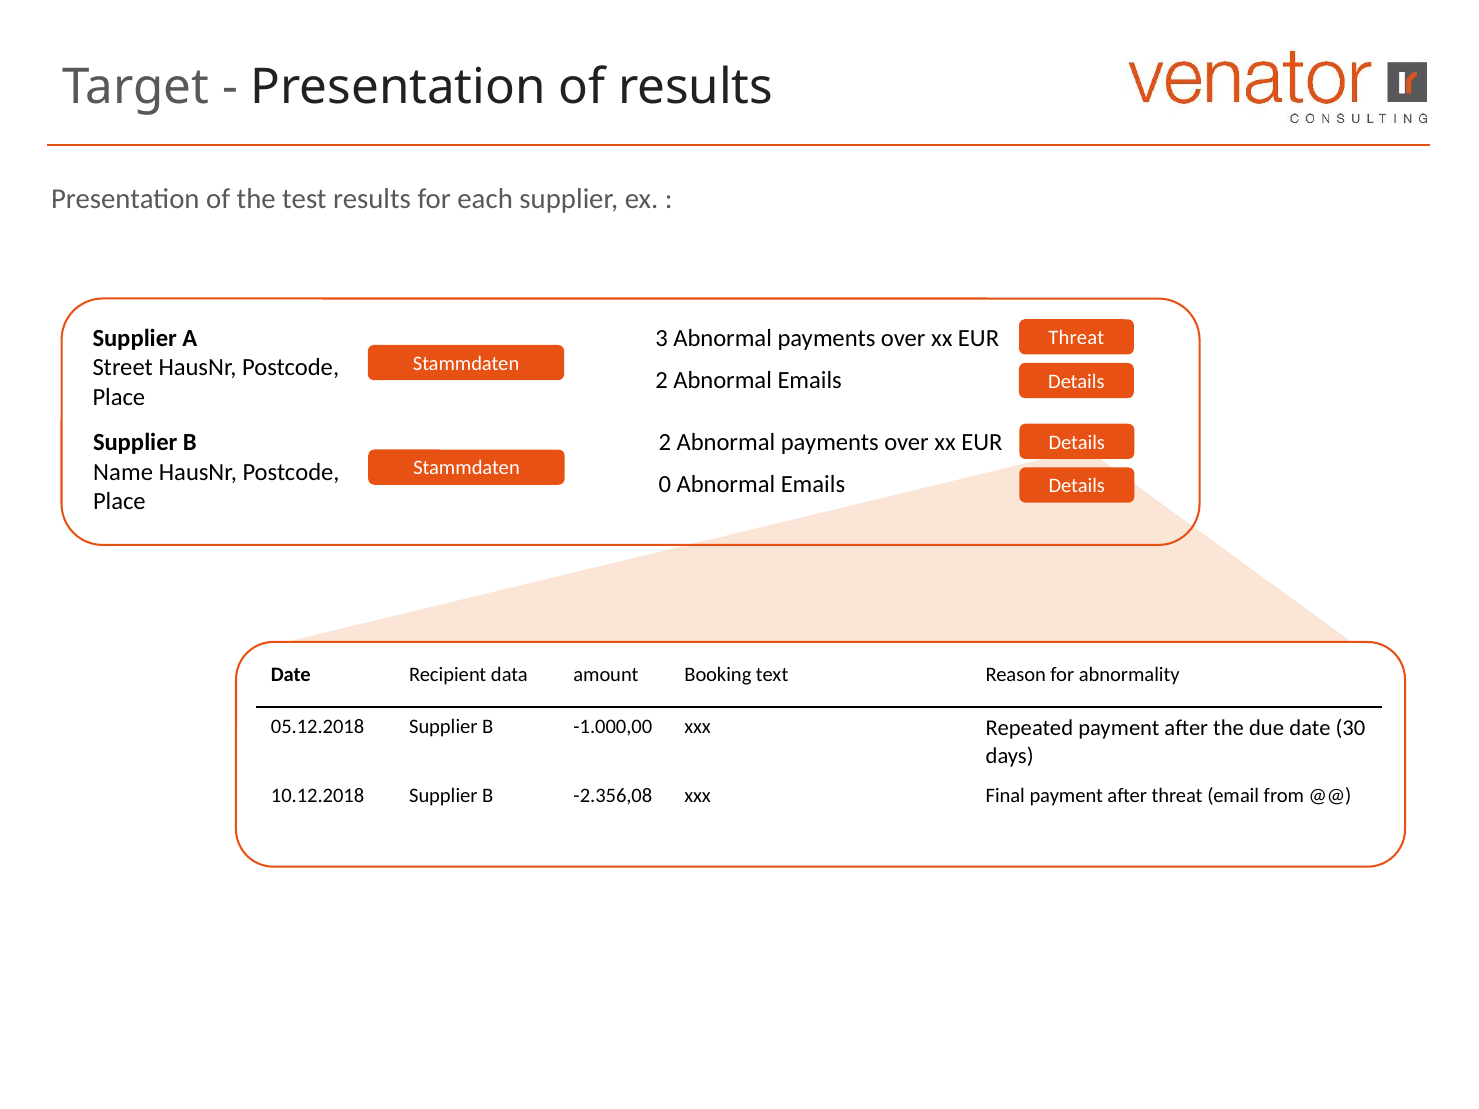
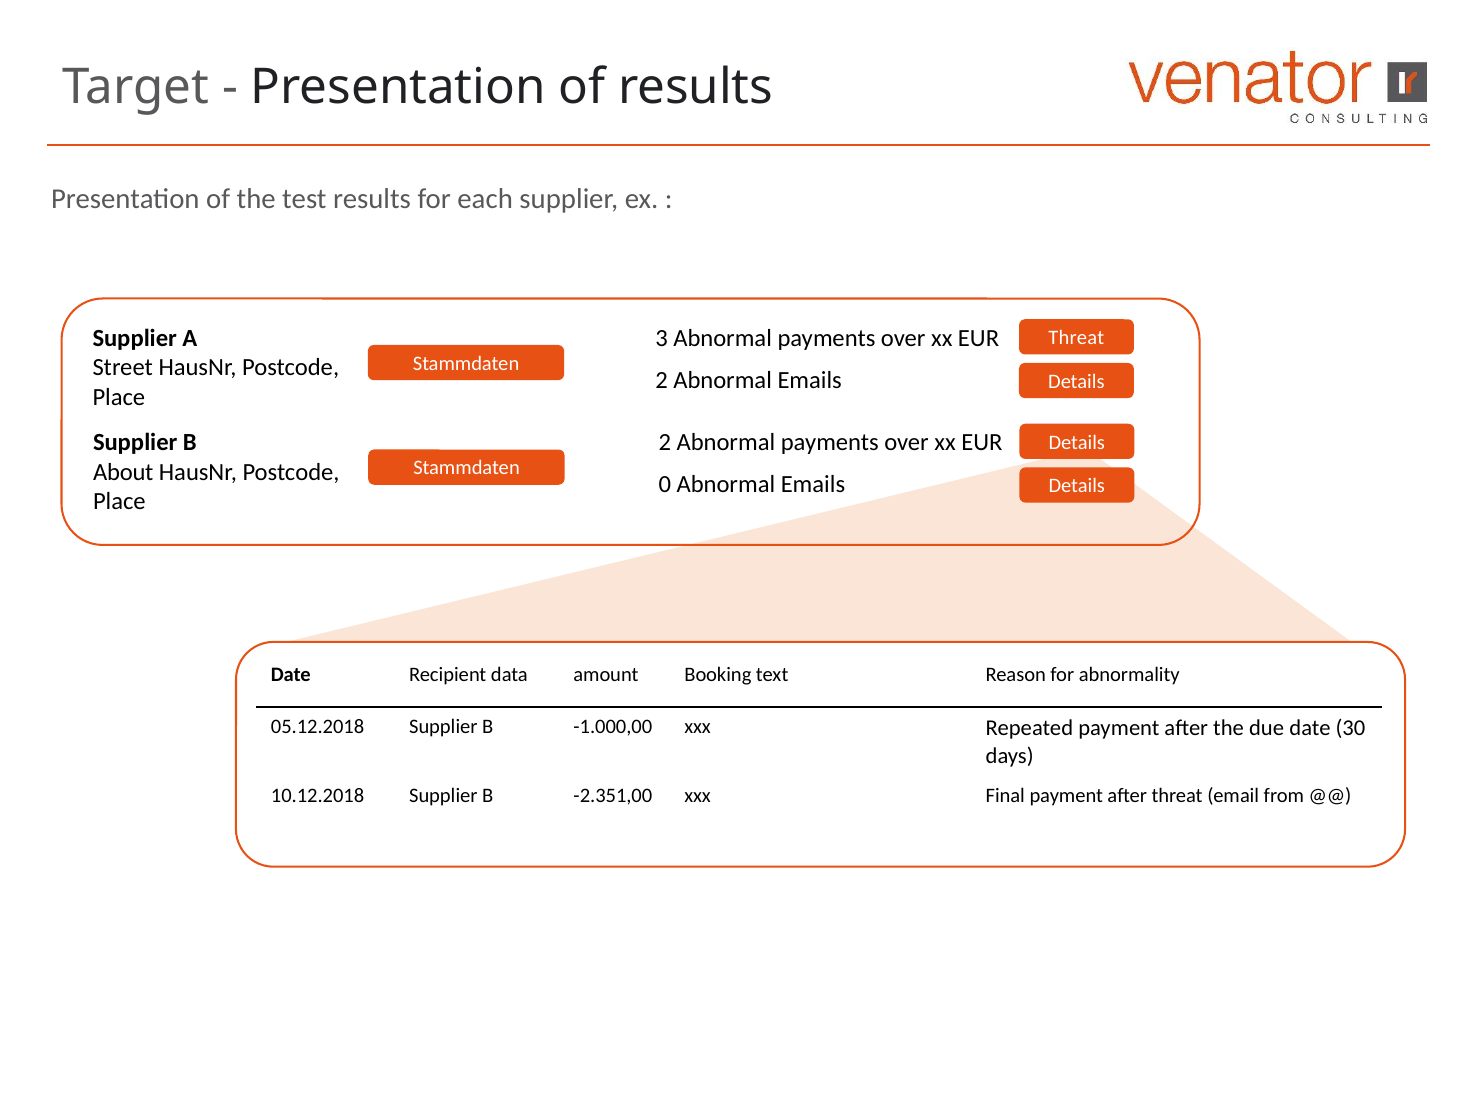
Name: Name -> About (123, 472)
-2.356,08: -2.356,08 -> -2.351,00 (613, 796)
